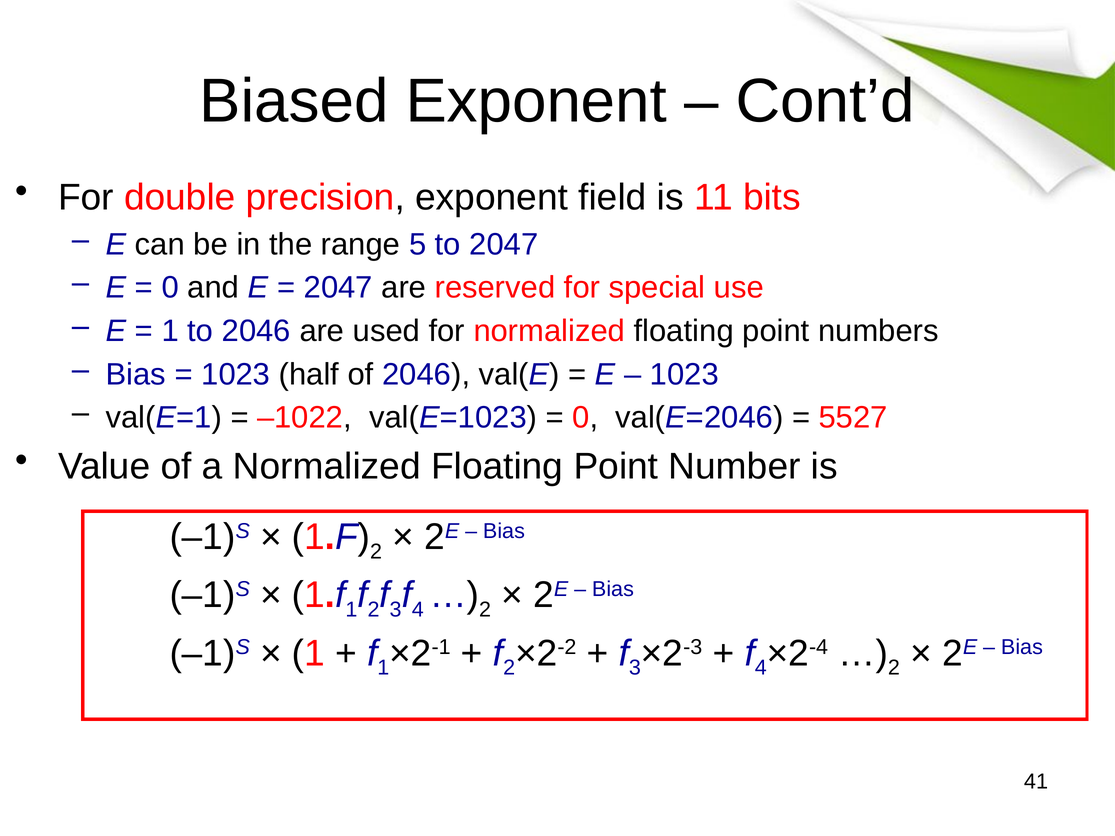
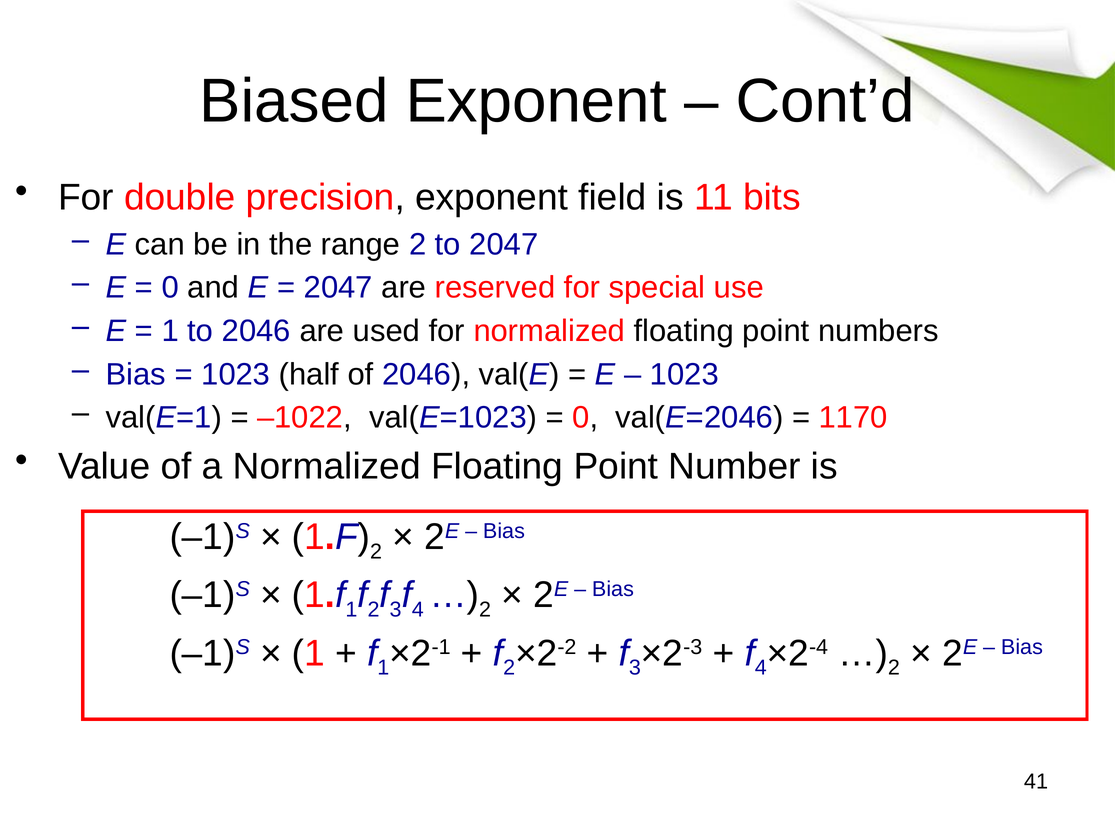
range 5: 5 -> 2 (418, 244)
5527: 5527 -> 1170 (853, 418)
